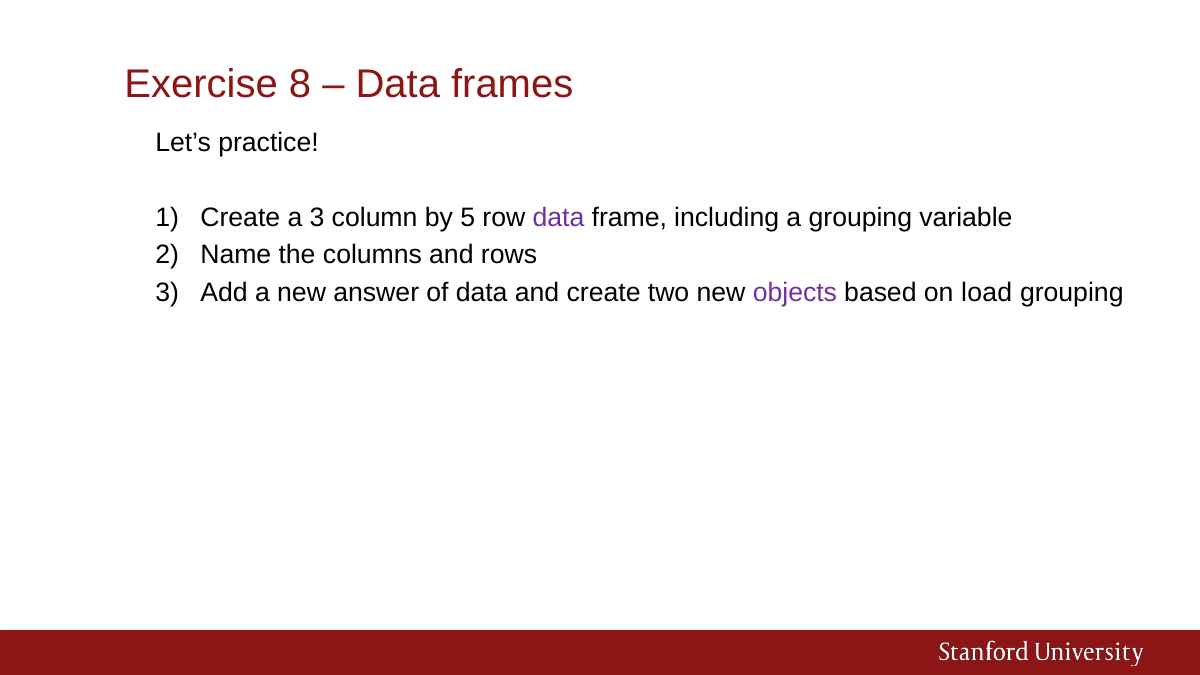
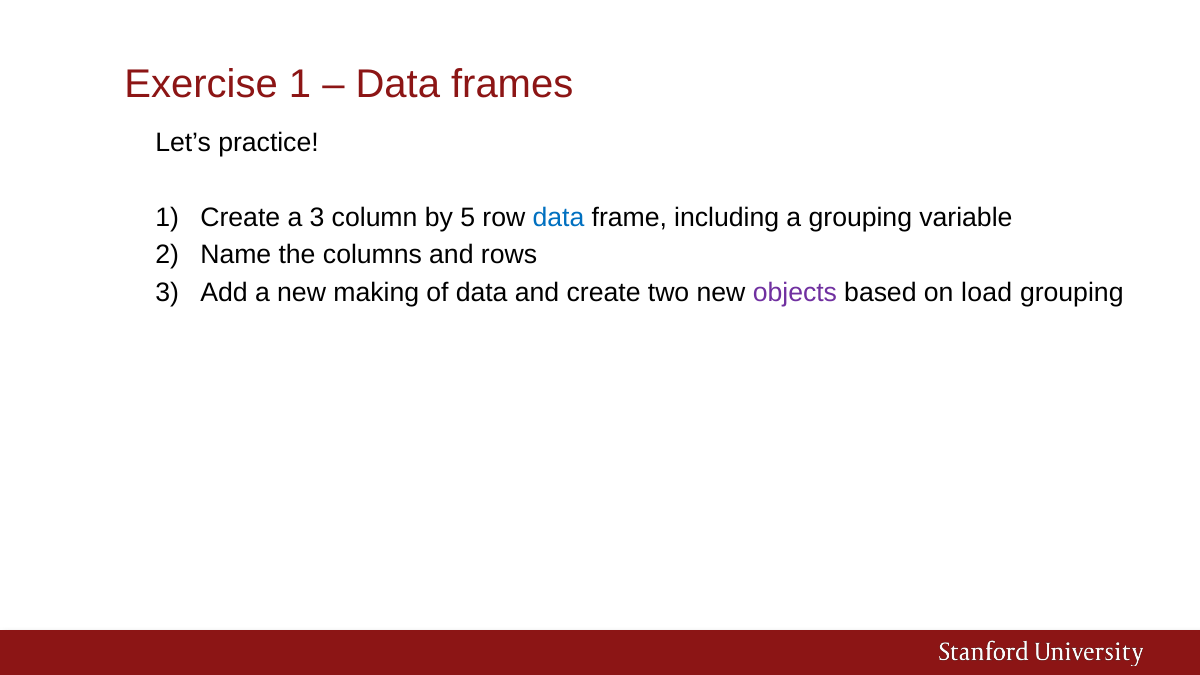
Exercise 8: 8 -> 1 (300, 84)
data colour: purple -> blue (558, 218)
answer: answer -> making (376, 292)
